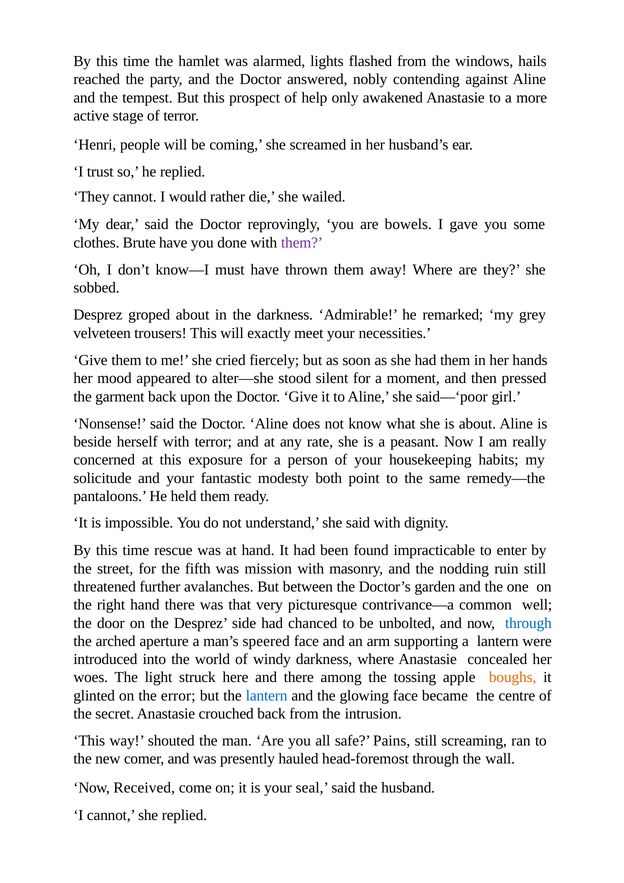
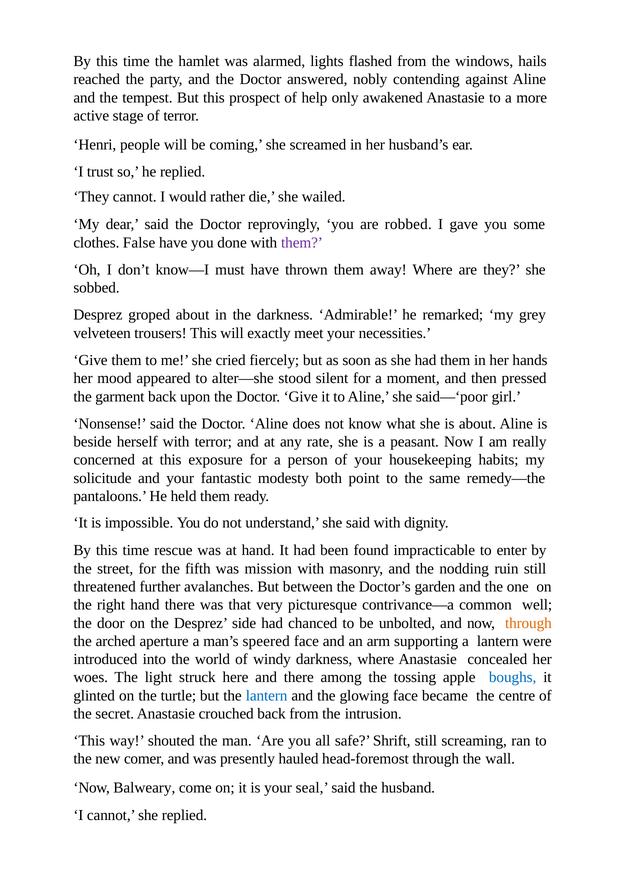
bowels: bowels -> robbed (408, 224)
Brute: Brute -> False (139, 242)
through colour: blue -> orange (528, 623)
boughs colour: orange -> blue (513, 677)
error: error -> turtle (178, 696)
Pains: Pains -> Shrift (392, 741)
Received: Received -> Balweary (144, 788)
